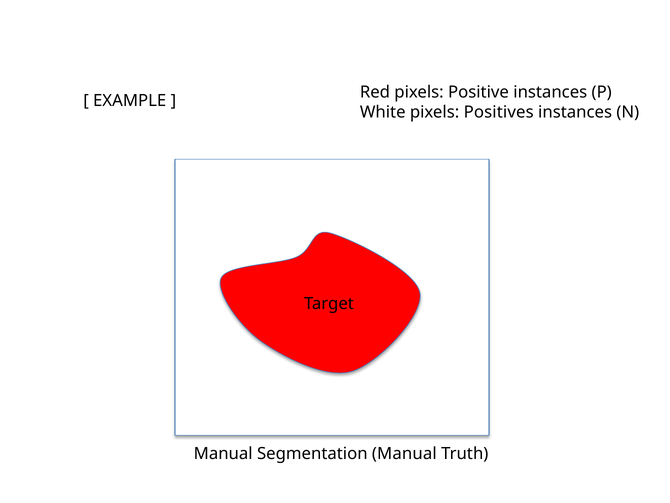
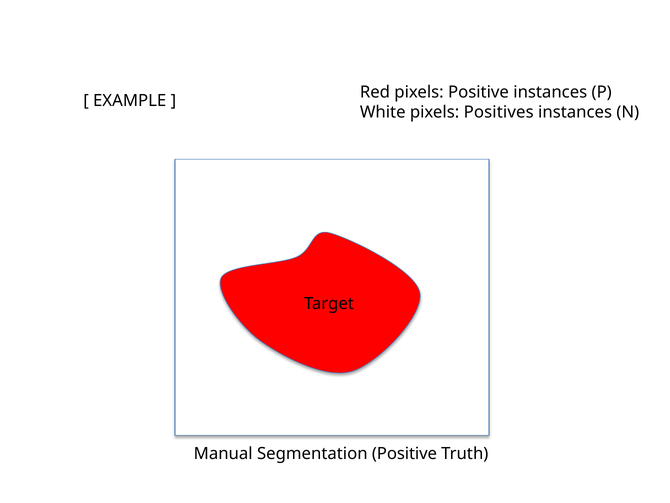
Segmentation Manual: Manual -> Positive (404, 454)
